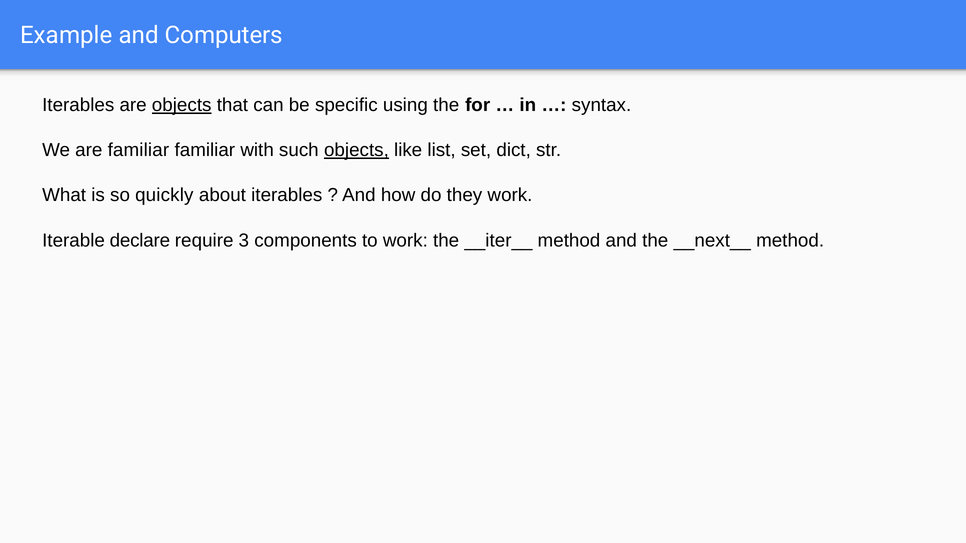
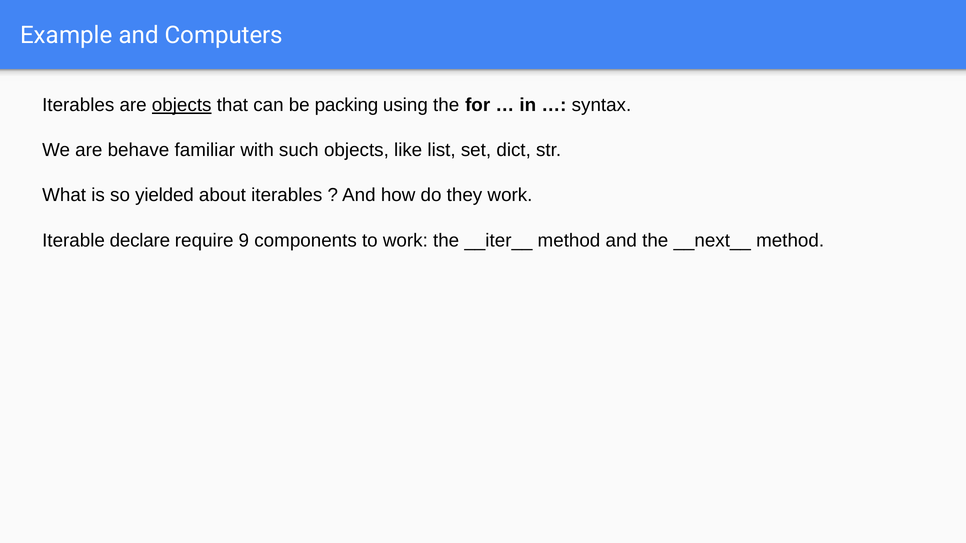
specific: specific -> packing (346, 105)
are familiar: familiar -> behave (138, 150)
objects underline: present -> none (356, 150)
quickly: quickly -> yielded (164, 195)
3: 3 -> 9 (244, 241)
